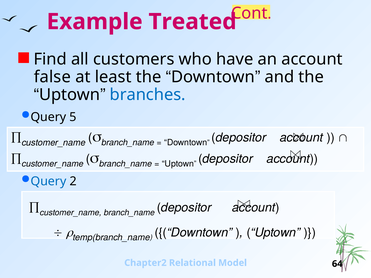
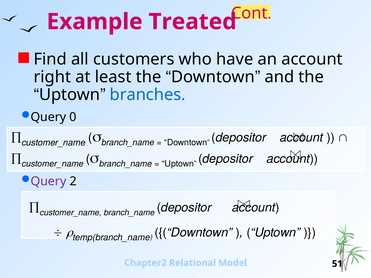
false: false -> right (52, 77)
5: 5 -> 0 (73, 117)
Query colour: blue -> purple (48, 181)
64: 64 -> 51 (337, 264)
